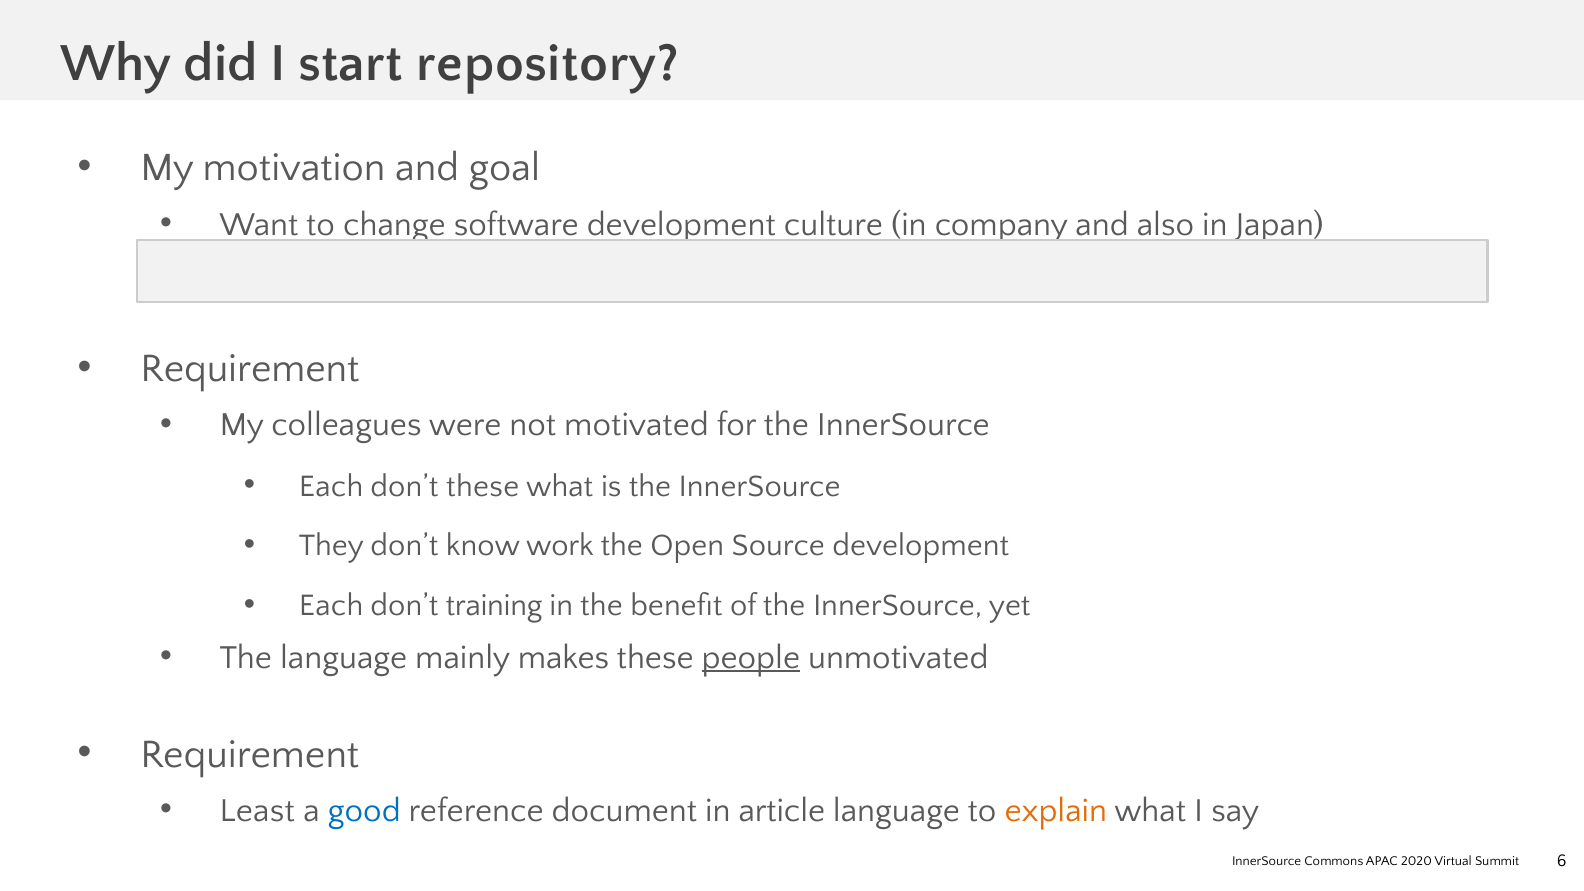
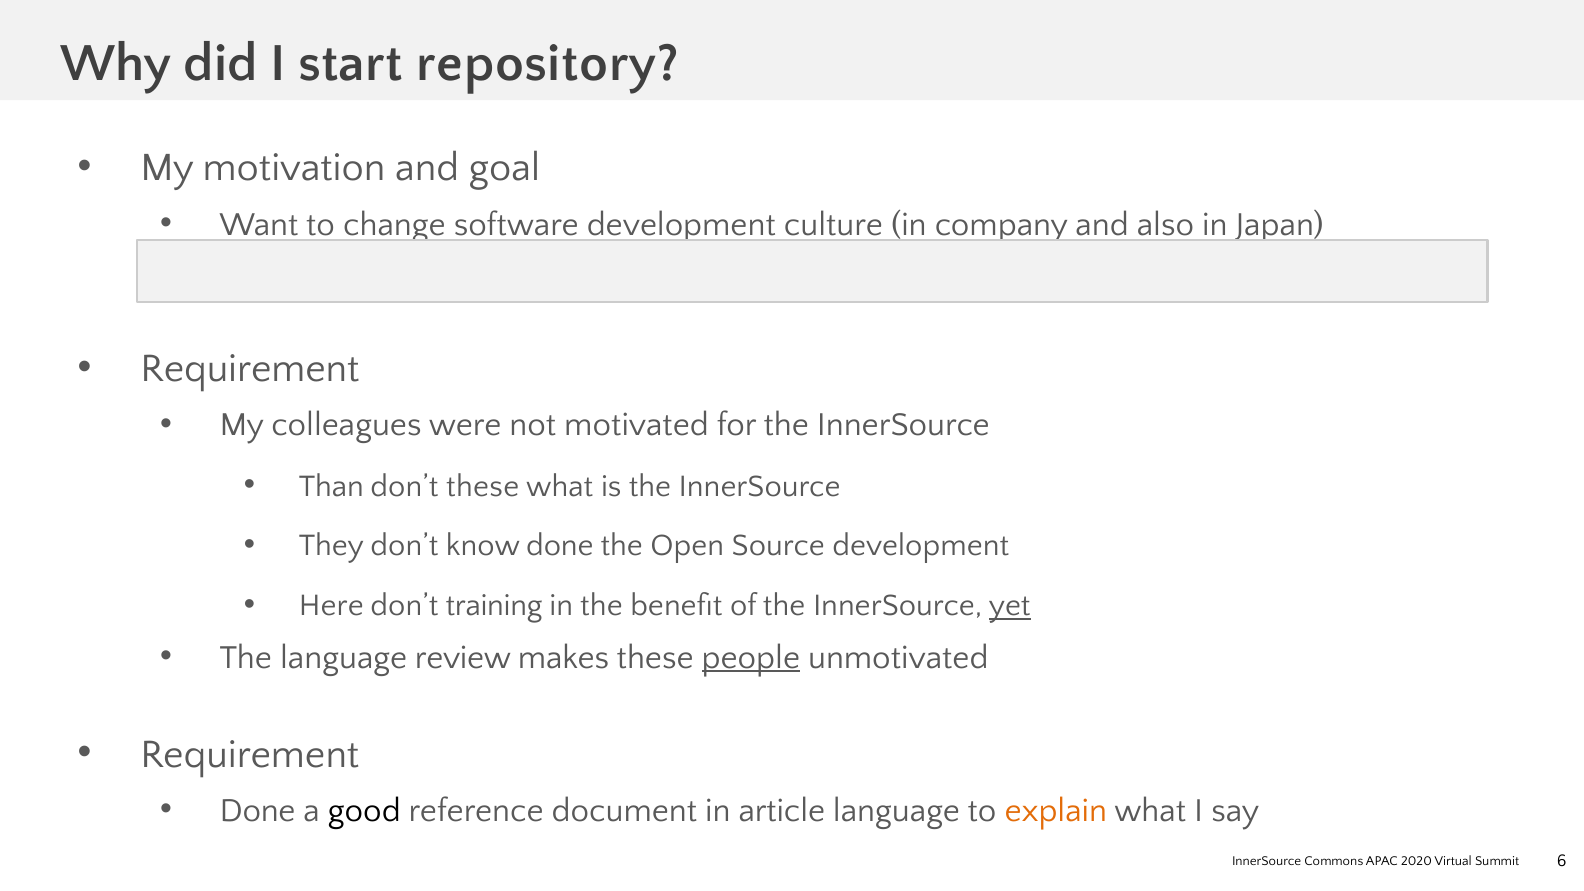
Each: Each -> Than (331, 486)
know work: work -> done (560, 546)
Each: Each -> Here (331, 606)
yet underline: none -> present (1010, 606)
mainly: mainly -> review (463, 657)
Least: Least -> Done (258, 810)
good colour: blue -> black (364, 810)
